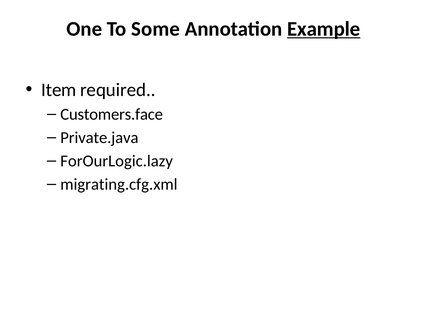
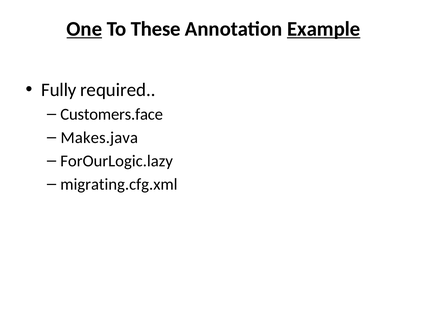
One underline: none -> present (84, 29)
Some: Some -> These (156, 29)
Item: Item -> Fully (59, 90)
Private.java: Private.java -> Makes.java (99, 137)
